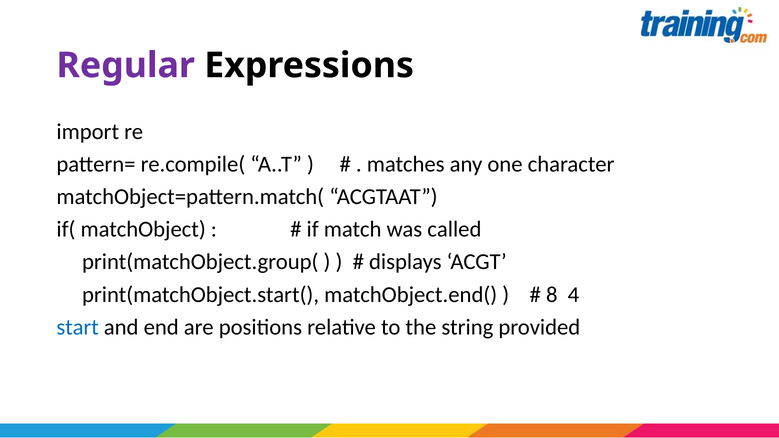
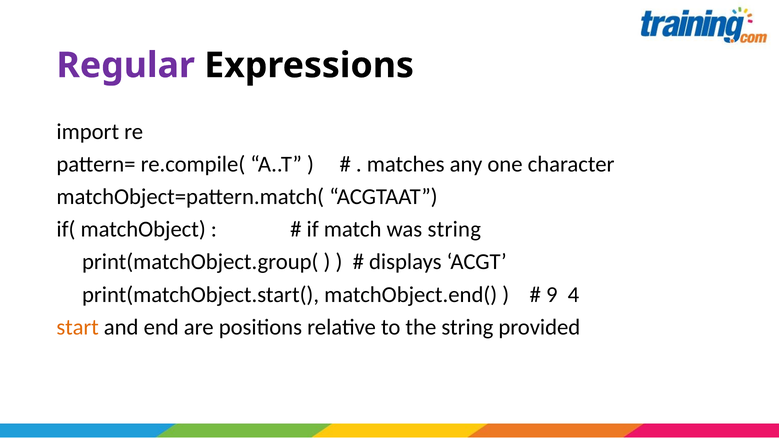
was called: called -> string (454, 229)
8: 8 -> 9 (552, 295)
start colour: blue -> orange (78, 327)
